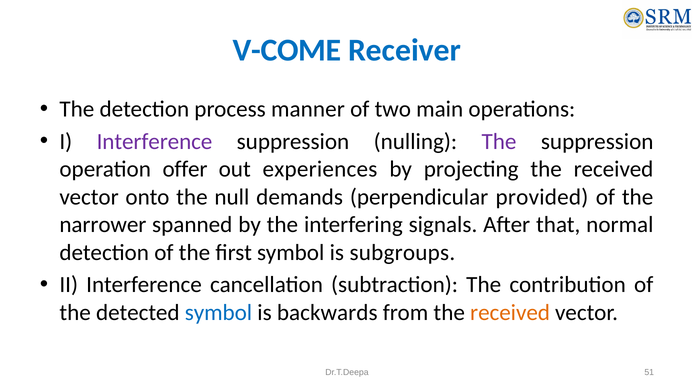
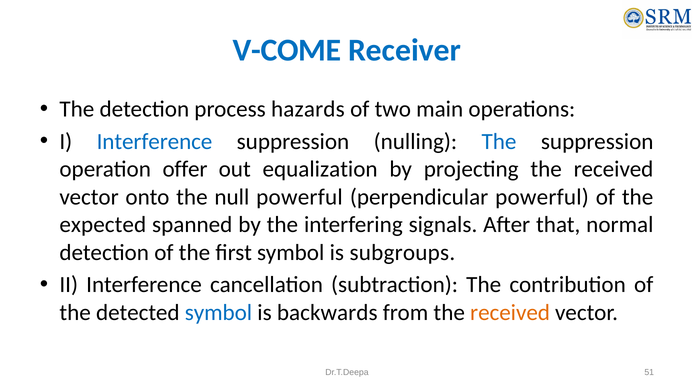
manner: manner -> hazards (308, 109)
Interference colour: purple -> blue (155, 142)
The colour: purple -> blue (499, 142)
experiences: experiences -> equalization (320, 169)
null demands: demands -> powerful (299, 197)
perpendicular provided: provided -> powerful (542, 197)
narrower: narrower -> expected (103, 225)
